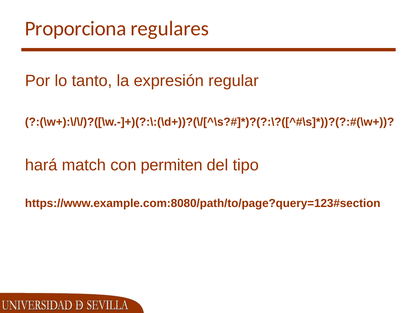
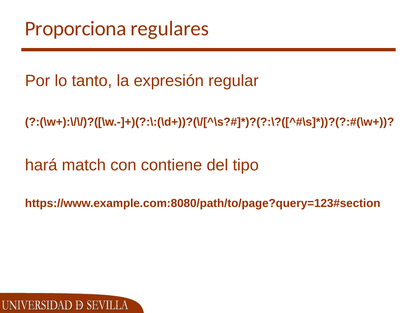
permiten: permiten -> contiene (172, 165)
